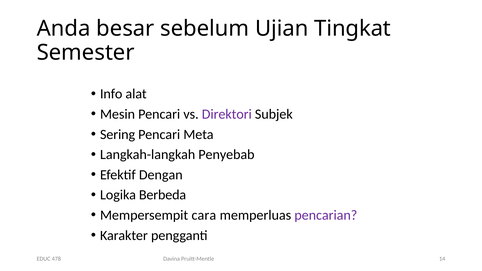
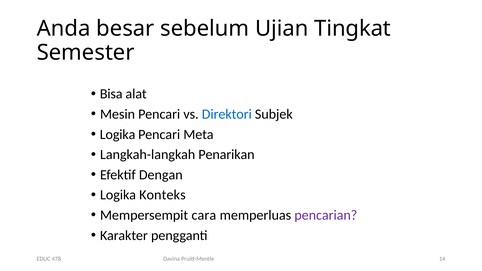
Info: Info -> Bisa (111, 94)
Direktori colour: purple -> blue (227, 114)
Sering: Sering -> Logika (118, 134)
Penyebab: Penyebab -> Penarikan (226, 155)
Berbeda: Berbeda -> Konteks (162, 195)
